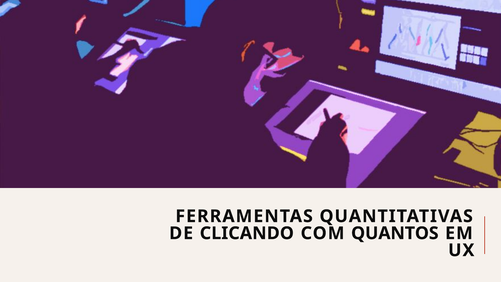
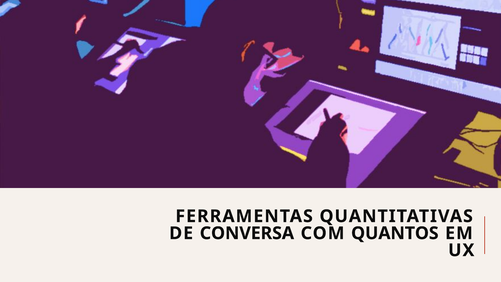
CLICANDO: CLICANDO -> CONVERSA (247, 233)
